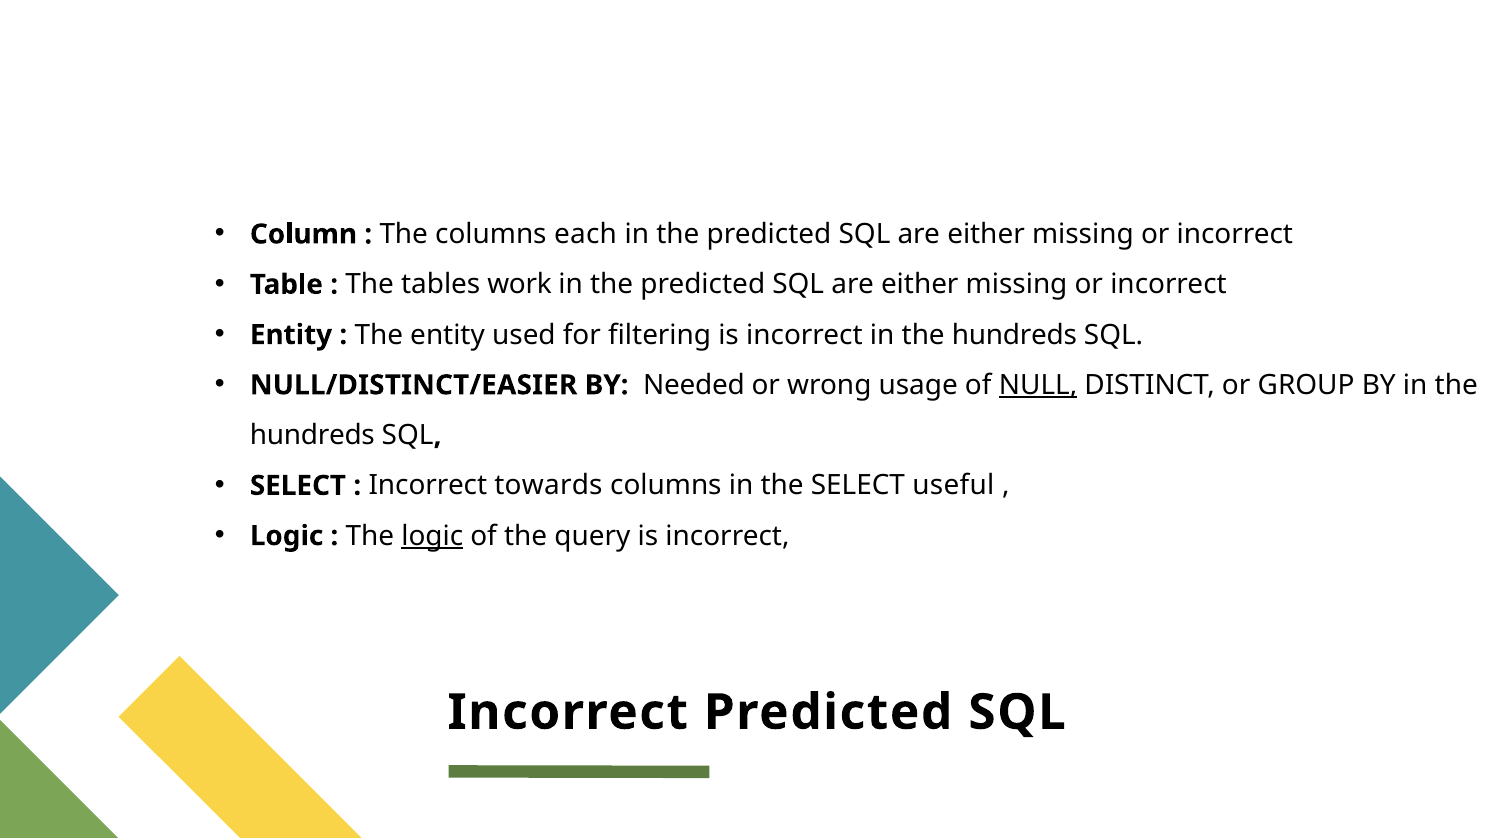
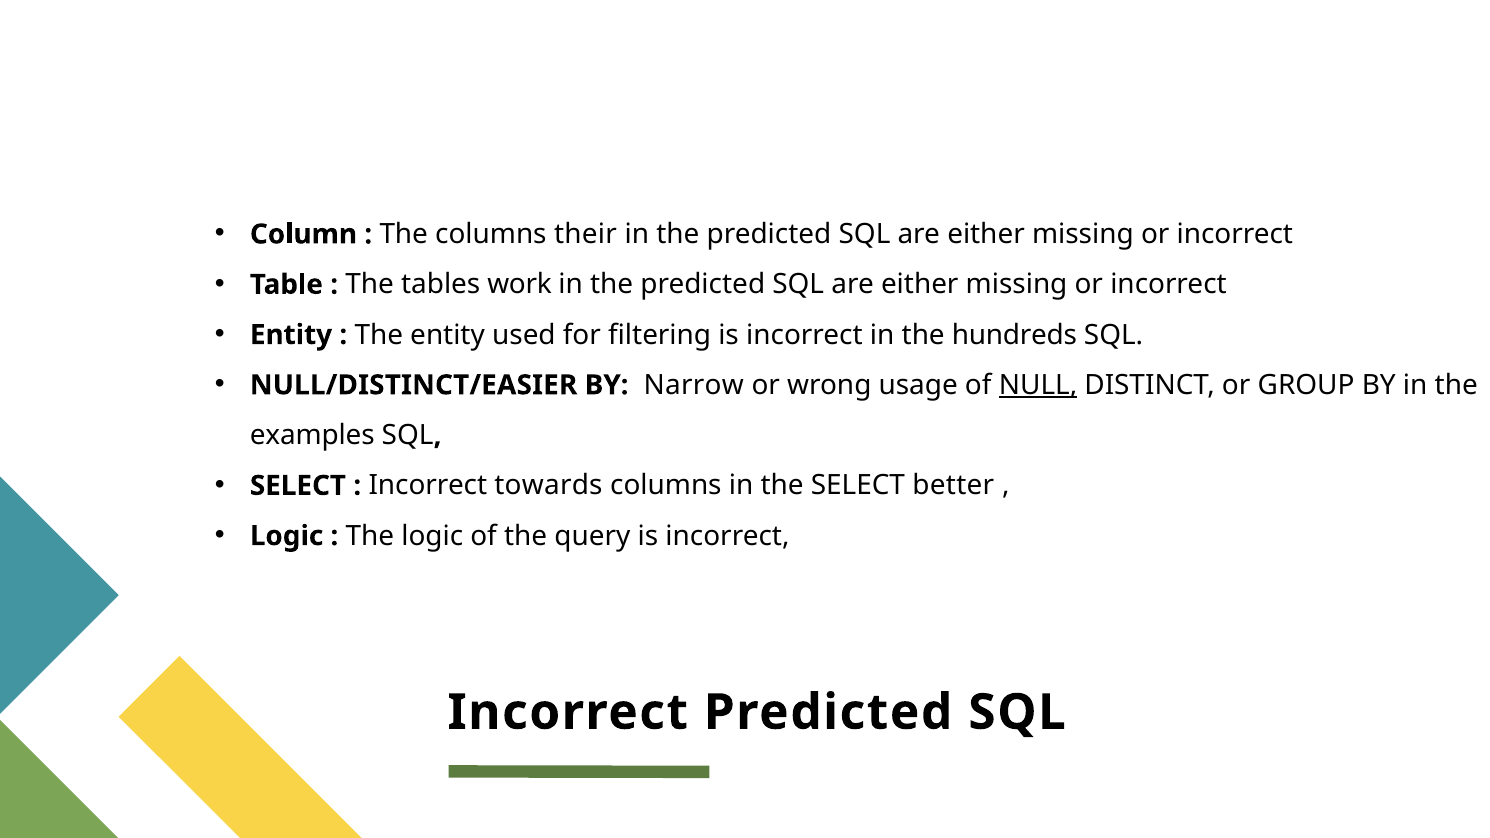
each: each -> their (586, 234)
Needed: Needed -> Narrow (694, 385)
hundreds: hundreds -> examples (312, 435)
useful: useful -> better (953, 486)
logic underline: present -> none (432, 536)
